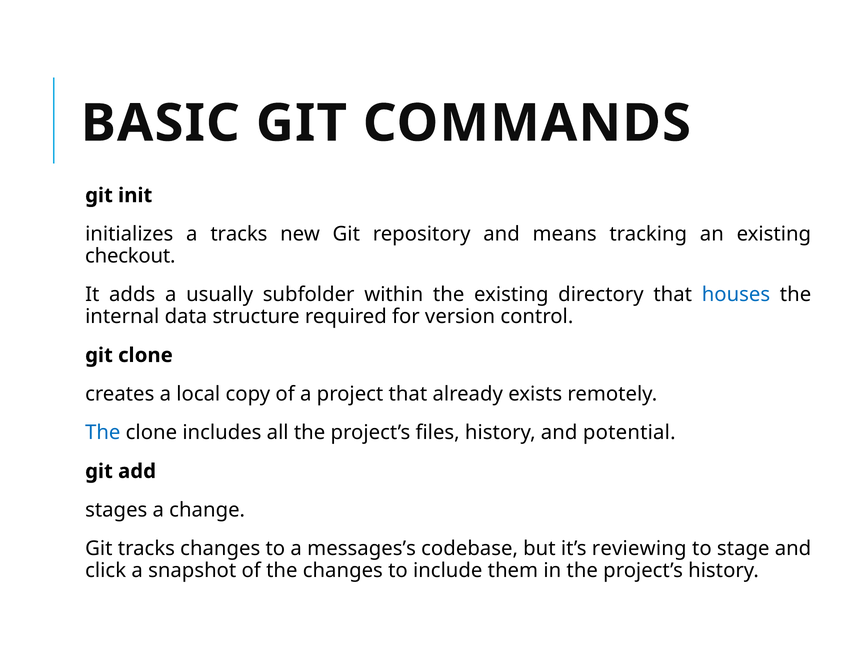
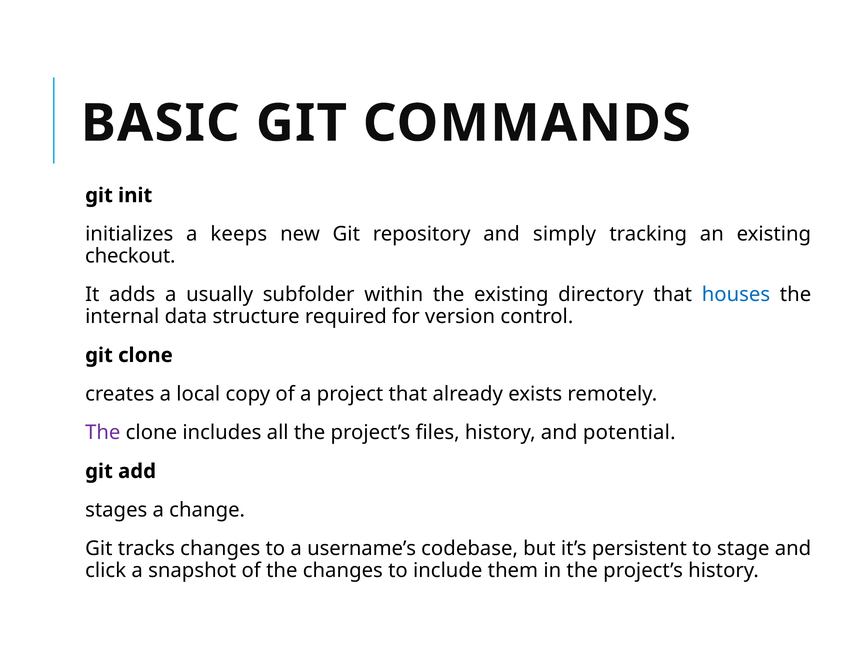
a tracks: tracks -> keeps (239, 234)
means: means -> simply (565, 234)
The colour: blue -> purple (103, 433)
messages’s: messages’s -> username’s (362, 549)
reviewing: reviewing -> persistent (639, 549)
